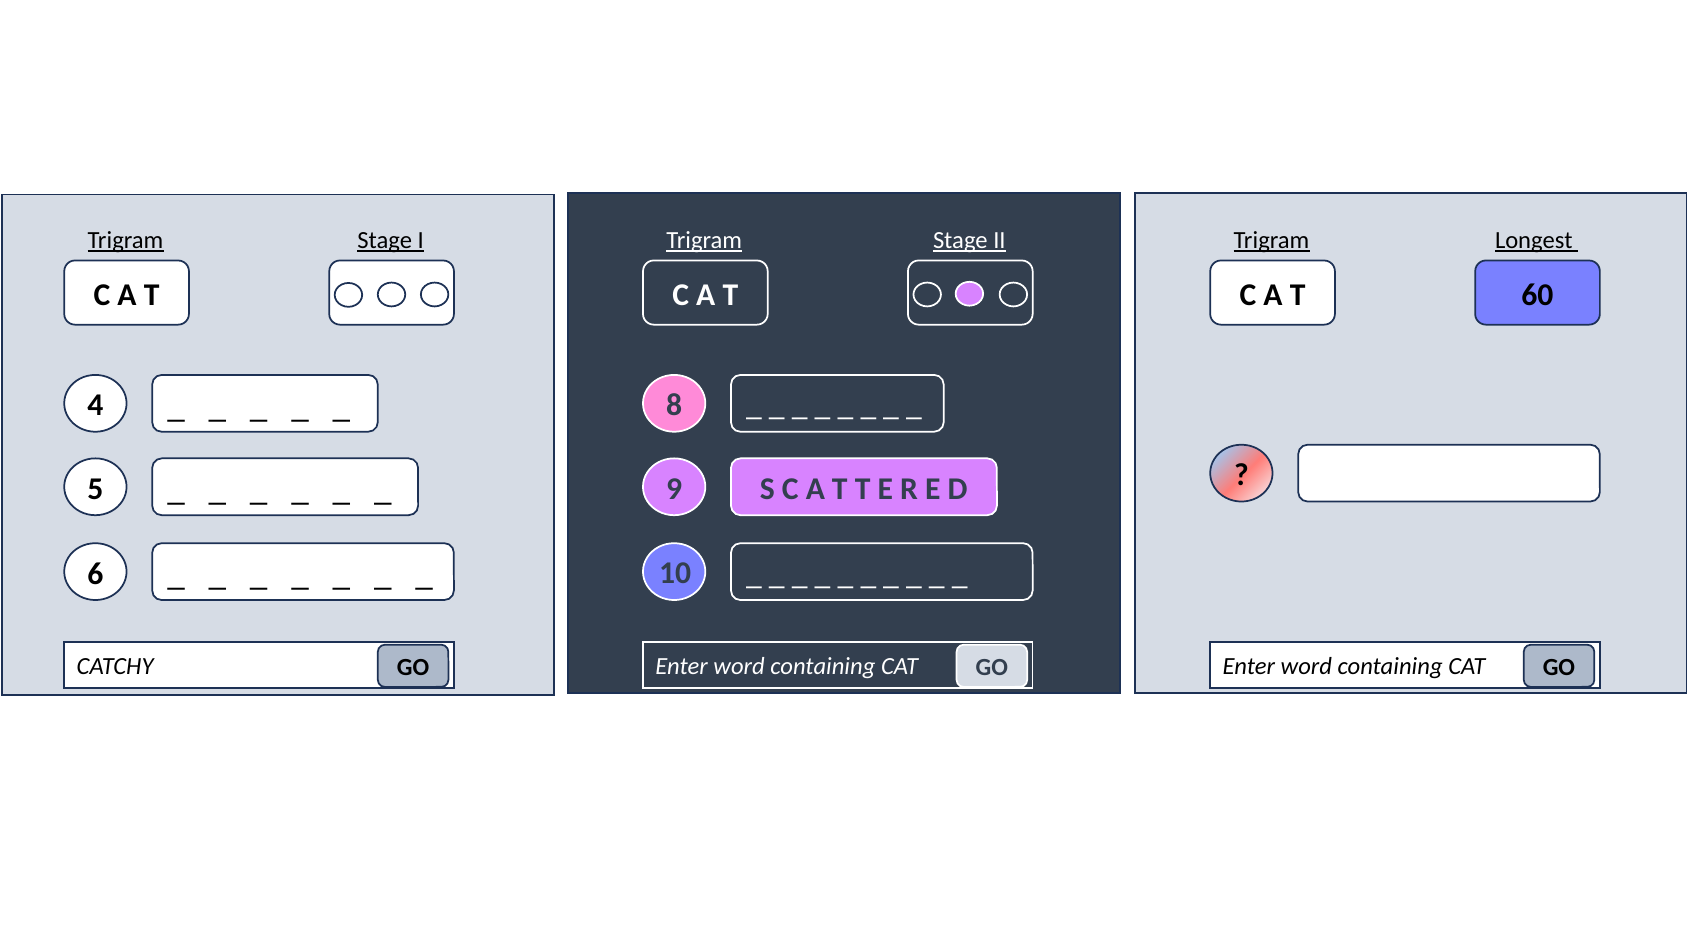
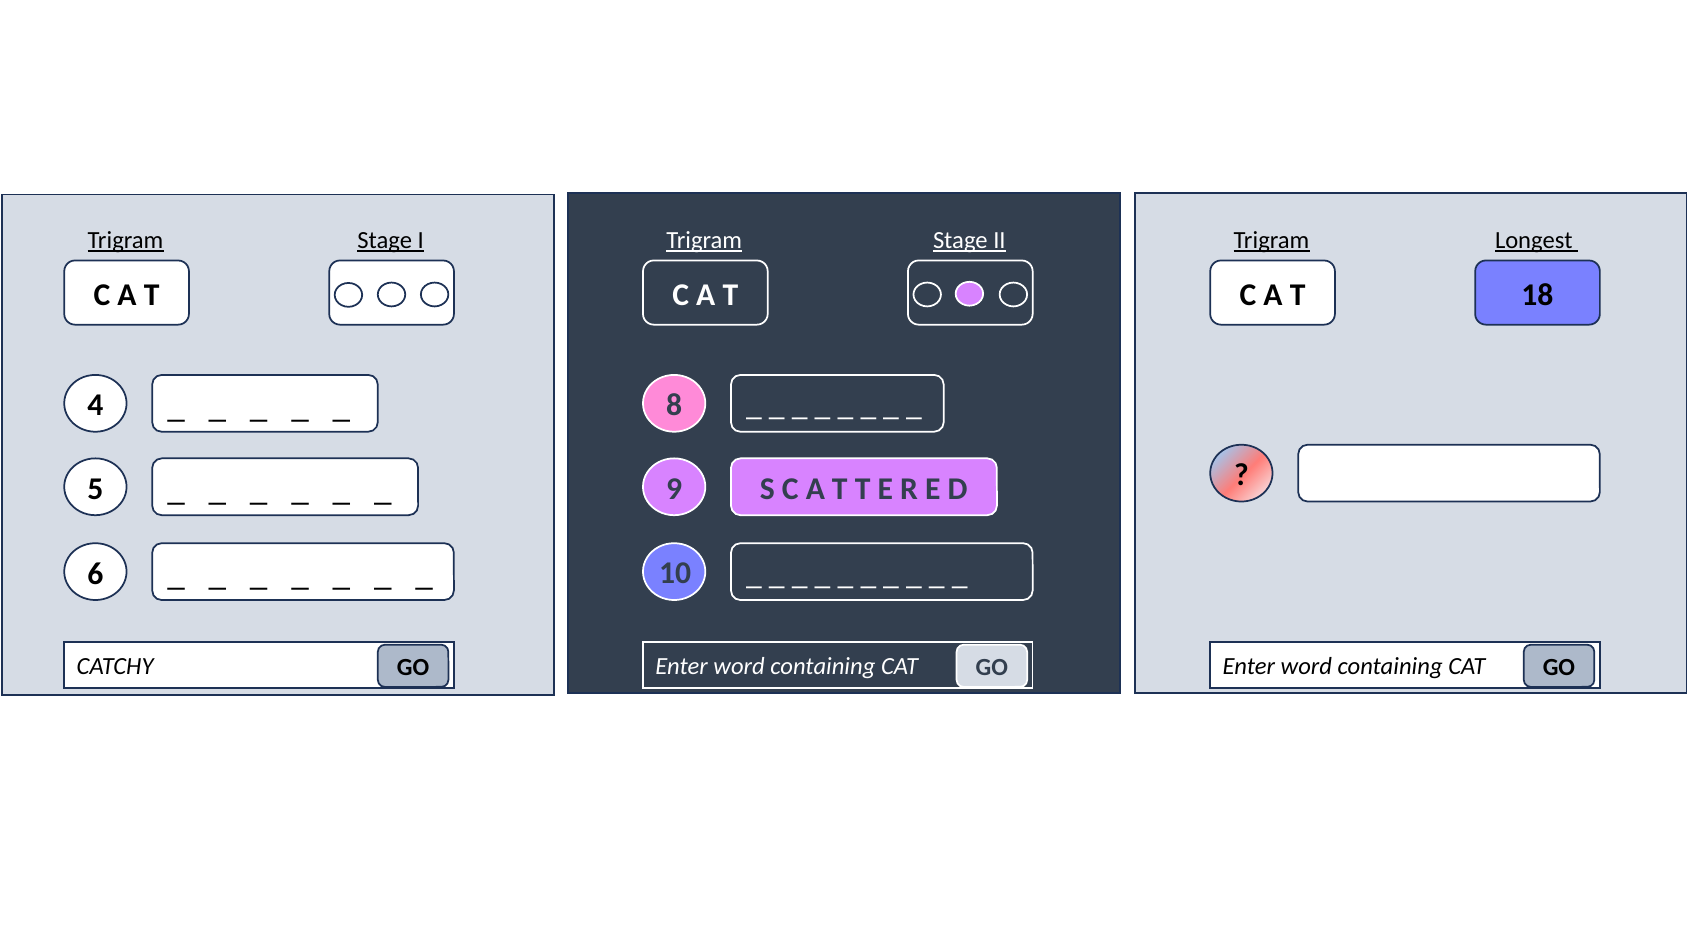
60: 60 -> 18 (1537, 295)
